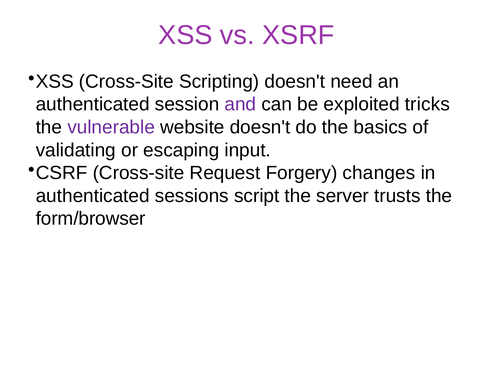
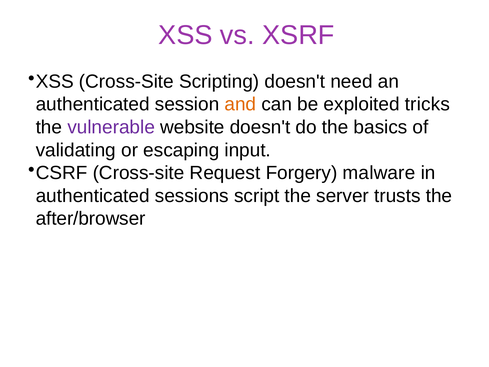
and colour: purple -> orange (240, 104)
changes: changes -> malware (379, 173)
form/browser: form/browser -> after/browser (91, 218)
